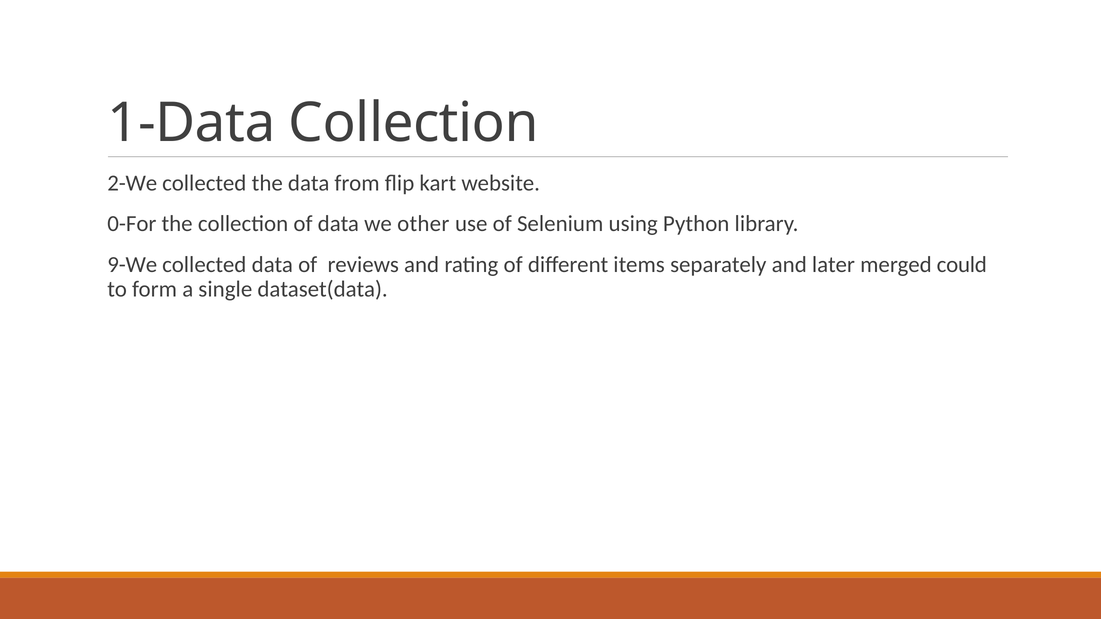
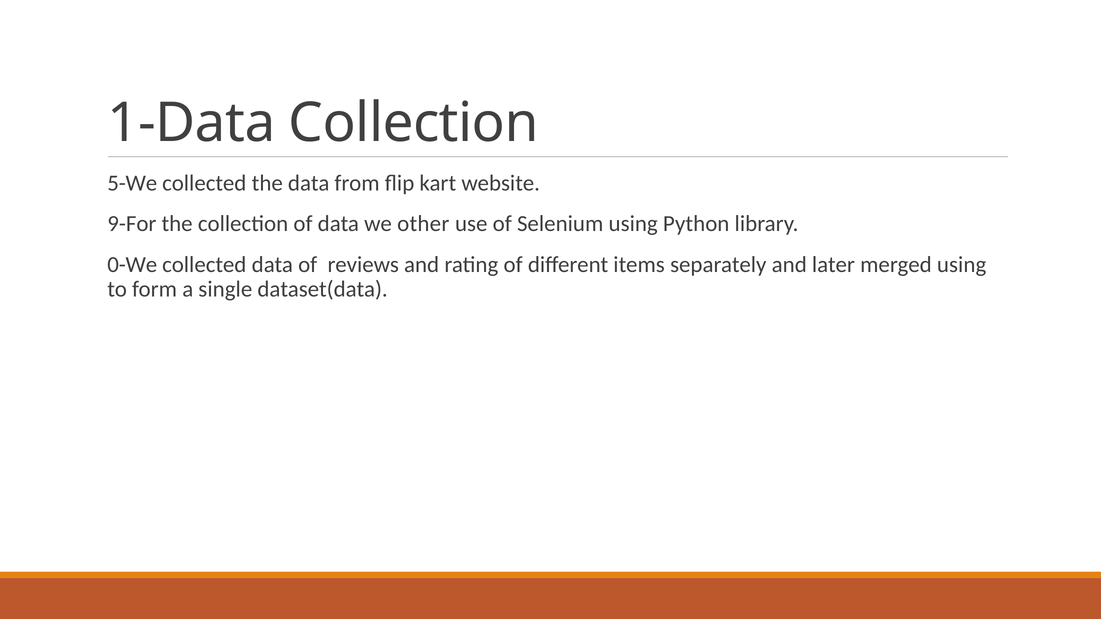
2-We: 2-We -> 5-We (132, 183)
0-For: 0-For -> 9-For (132, 224)
9-We: 9-We -> 0-We (132, 265)
merged could: could -> using (962, 265)
